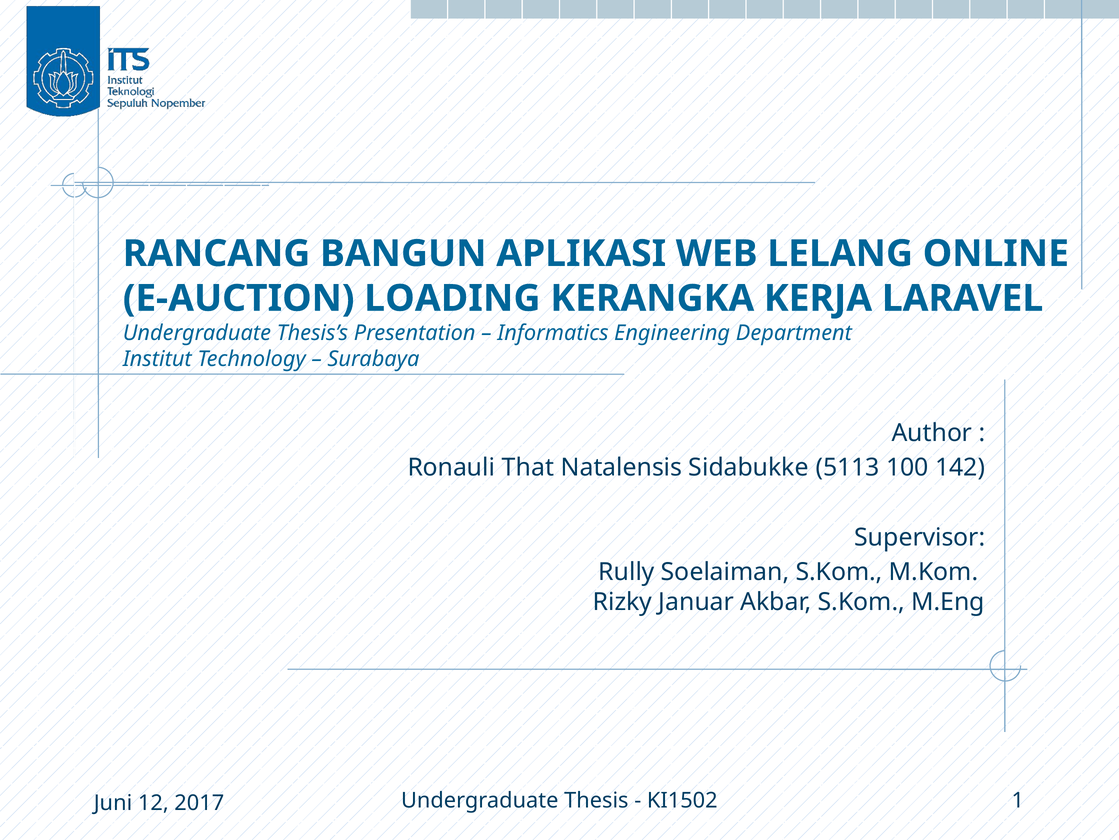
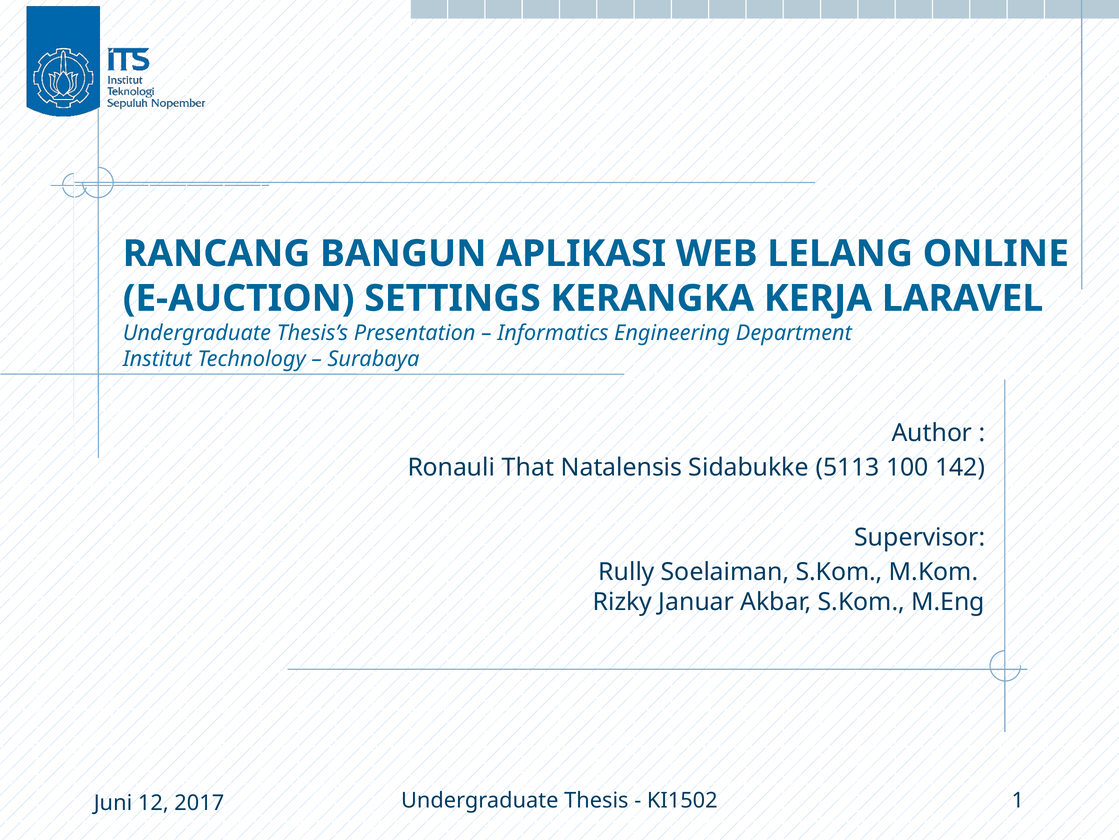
LOADING: LOADING -> SETTINGS (452, 298)
